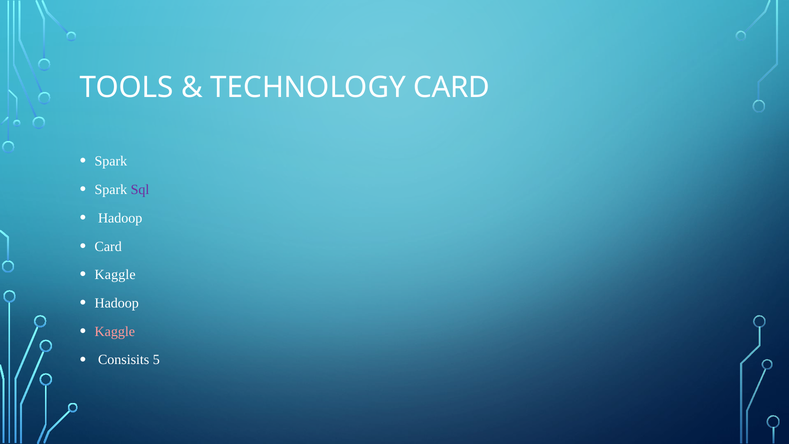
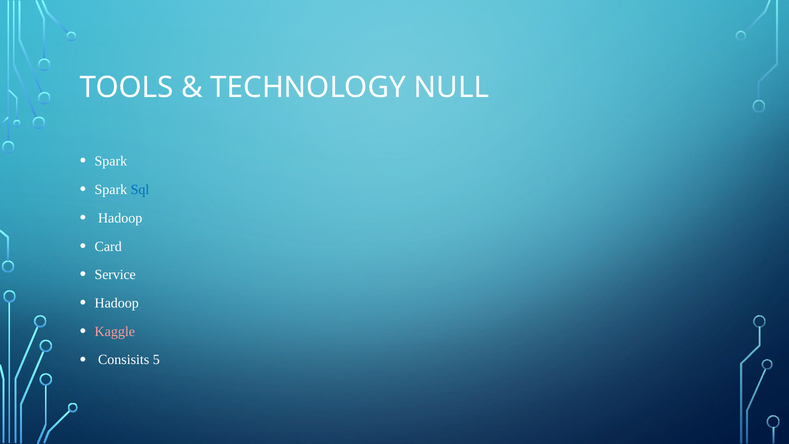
TECHNOLOGY CARD: CARD -> NULL (451, 88)
Sql colour: purple -> blue (140, 190)
Kaggle: Kaggle -> Service (115, 275)
